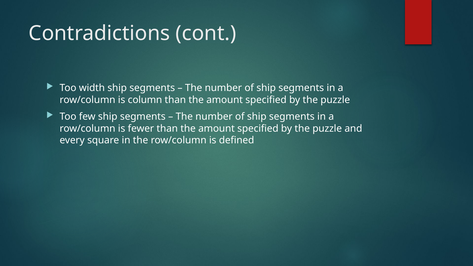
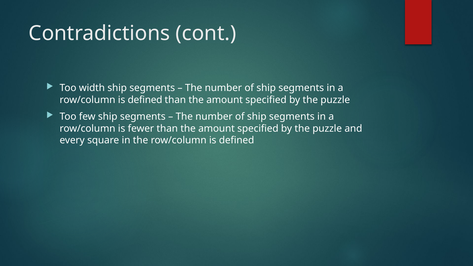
column: column -> defined (145, 100)
